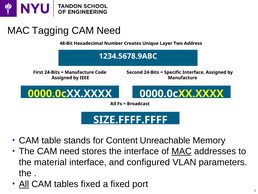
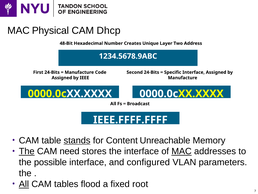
Tagging: Tagging -> Physical (50, 30)
Need: Need -> Dhcp (109, 30)
SIZE.FFFF.FFFF: SIZE.FFFF.FFFF -> IEEE.FFFF.FFFF (130, 120)
stands underline: none -> present (77, 140)
The underline: none -> present (27, 151)
material: material -> possible (50, 162)
tables fixed: fixed -> flood (91, 184)
port: port -> root (140, 184)
